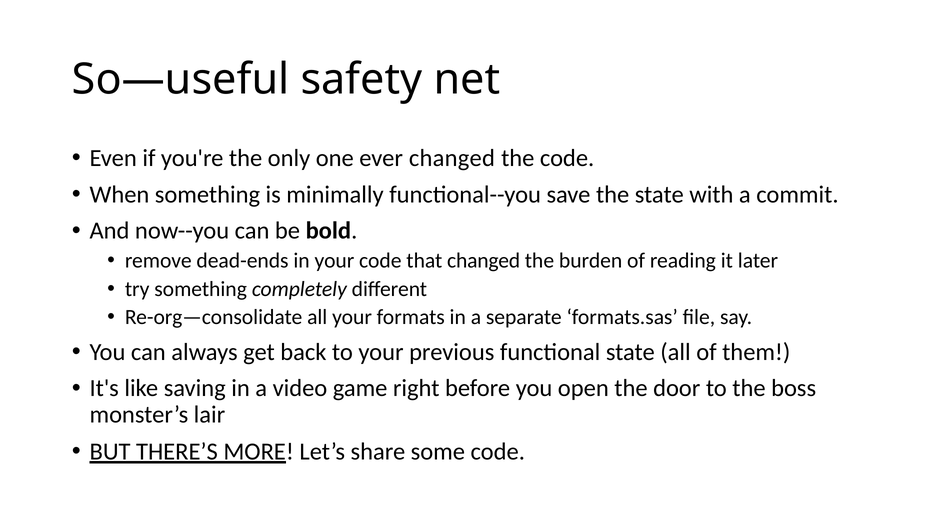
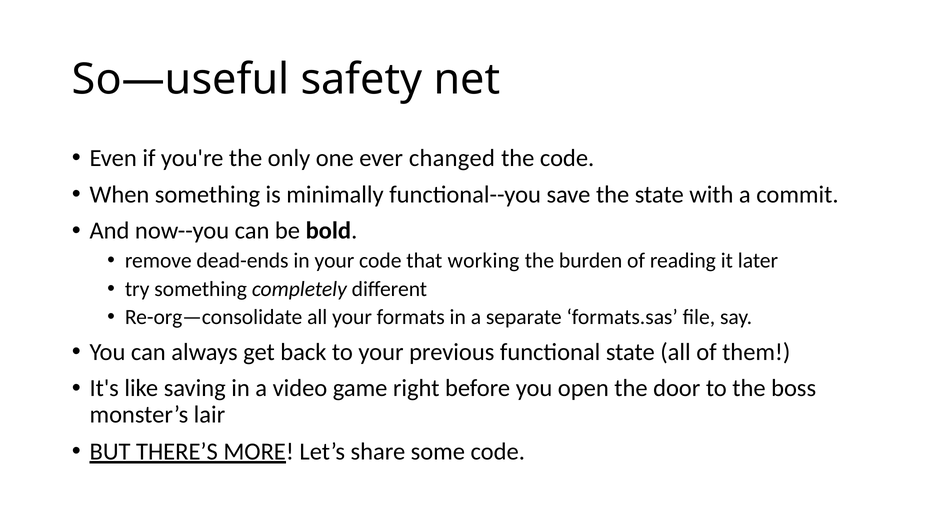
that changed: changed -> working (483, 260)
